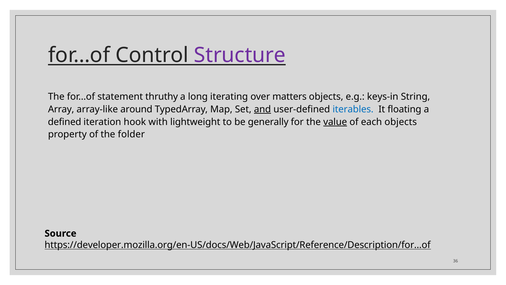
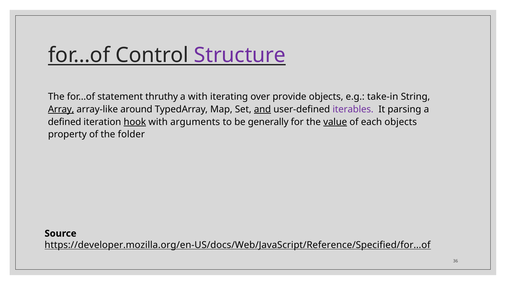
a long: long -> with (198, 97)
matters: matters -> provide (289, 97)
keys-in: keys-in -> take-in (383, 97)
Array underline: none -> present (61, 109)
iterables colour: blue -> purple (353, 109)
floating: floating -> parsing (404, 109)
hook underline: none -> present (135, 122)
lightweight: lightweight -> arguments (195, 122)
https://developer.mozilla.org/en-US/docs/Web/JavaScript/Reference/Description/for...of: https://developer.mozilla.org/en-US/docs/Web/JavaScript/Reference/Description/for...of -> https://developer.mozilla.org/en-US/docs/Web/JavaScript/Reference/Specified/for...of (237, 245)
